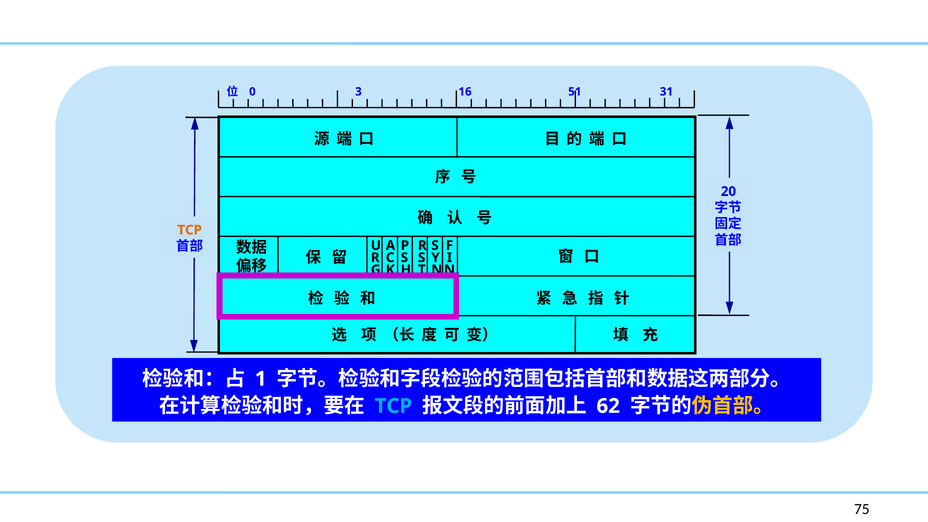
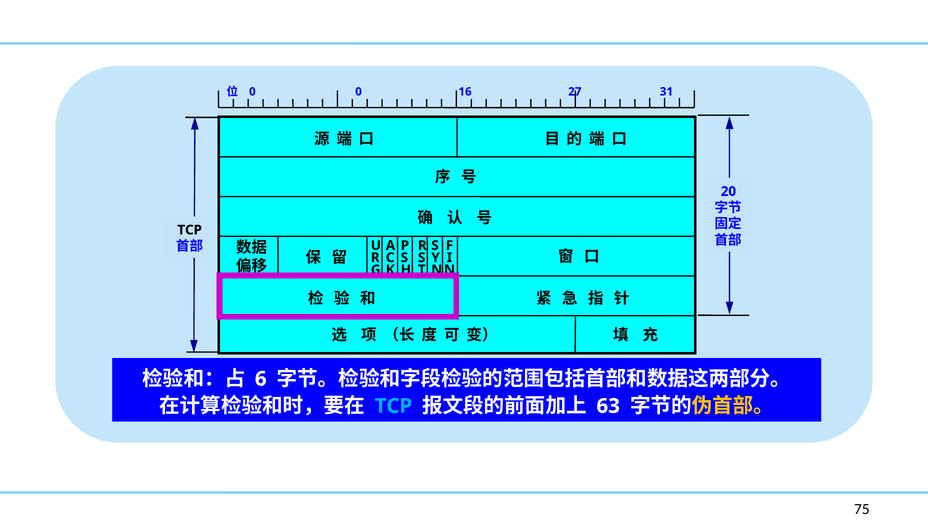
0 3: 3 -> 0 (359, 92)
51: 51 -> 27 (575, 92)
TCP colour: orange -> black (190, 230)
1: 1 -> 6 (261, 379)
62: 62 -> 63 (608, 406)
